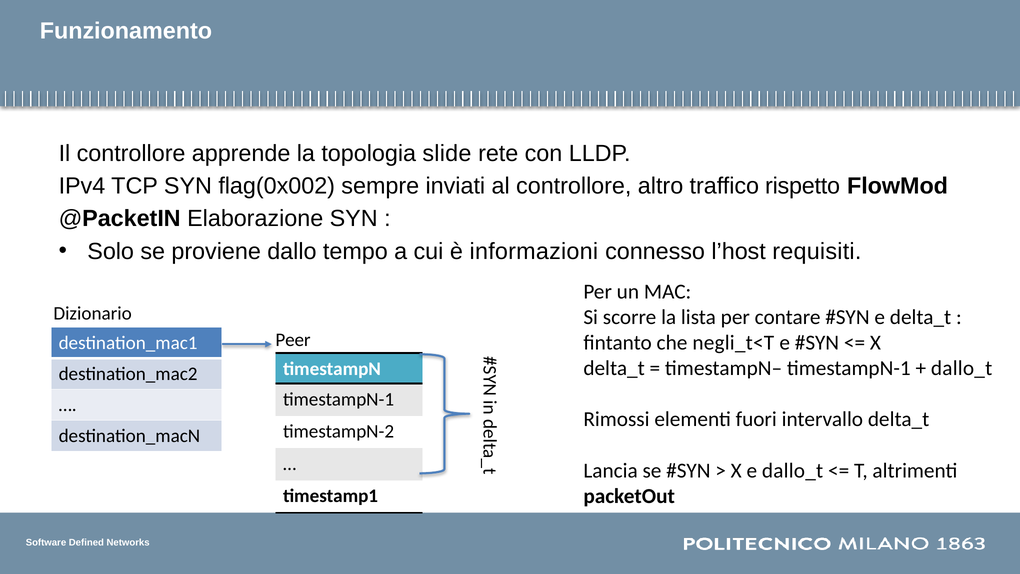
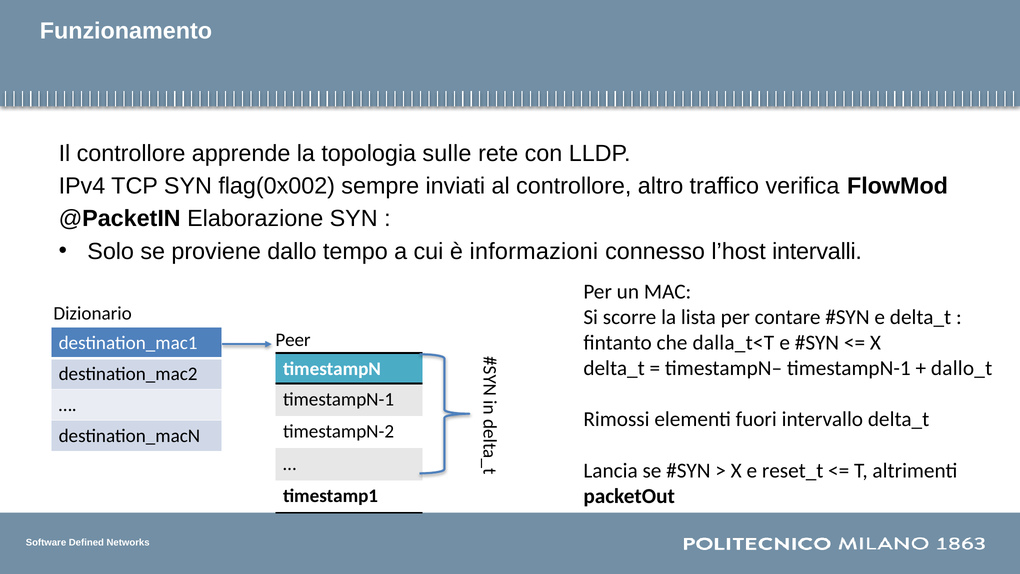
slide: slide -> sulle (447, 153)
rispetto: rispetto -> verifica (802, 186)
requisiti: requisiti -> intervalli (817, 251)
negli_t<T: negli_t<T -> dalla_t<T (733, 343)
e dallo_t: dallo_t -> reset_t (793, 470)
